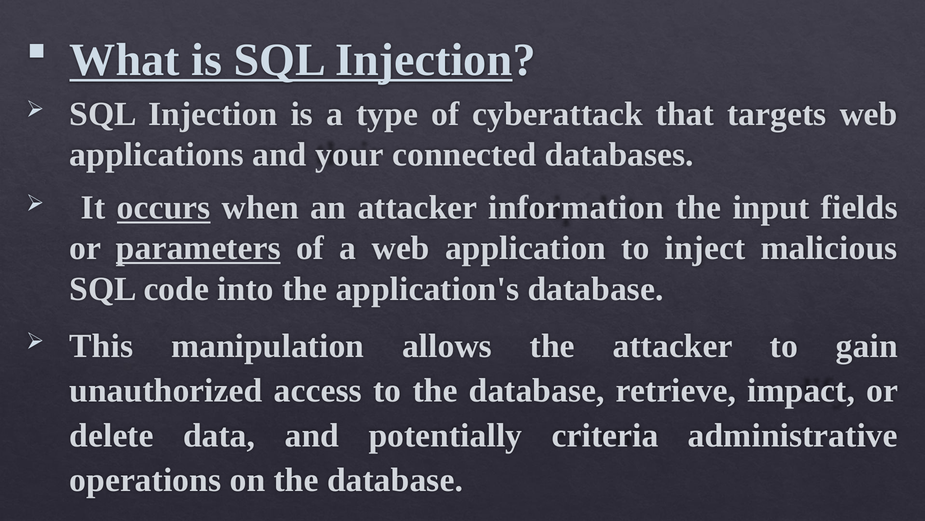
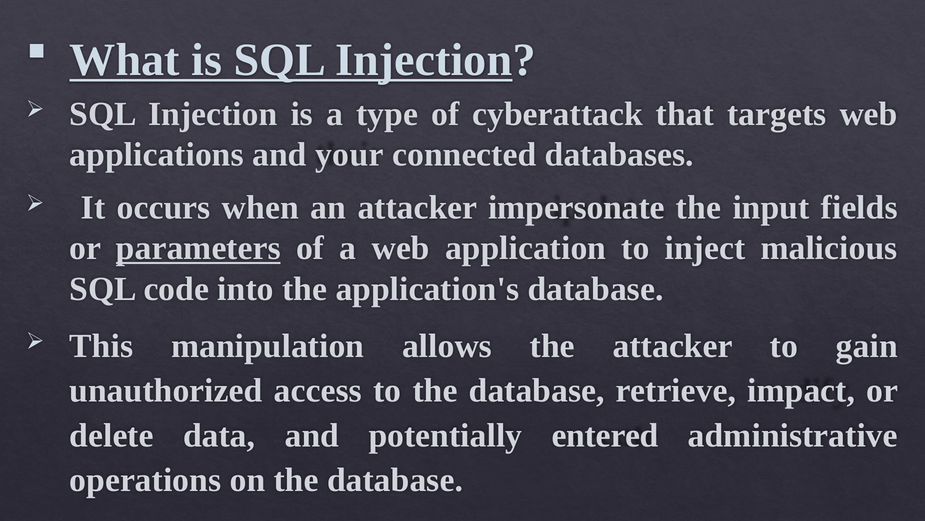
occurs underline: present -> none (164, 208)
information: information -> impersonate (576, 208)
criteria: criteria -> entered (605, 435)
